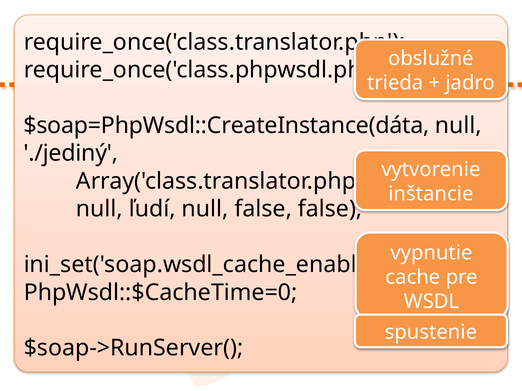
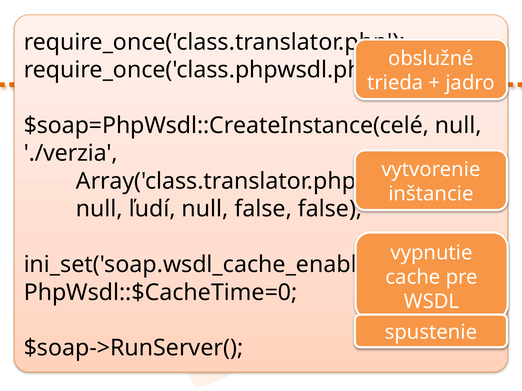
$soap=PhpWsdl::CreateInstance(dáta: $soap=PhpWsdl::CreateInstance(dáta -> $soap=PhpWsdl::CreateInstance(celé (226, 126)
./jediný: ./jediný -> ./verzia (71, 154)
